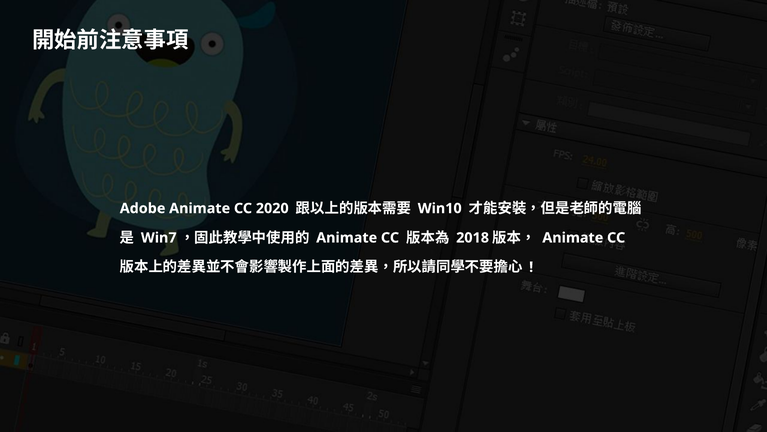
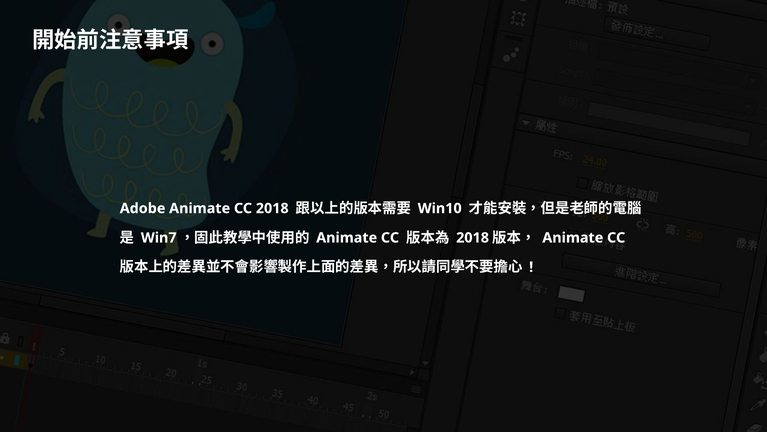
CC 2020: 2020 -> 2018 (272, 208)
